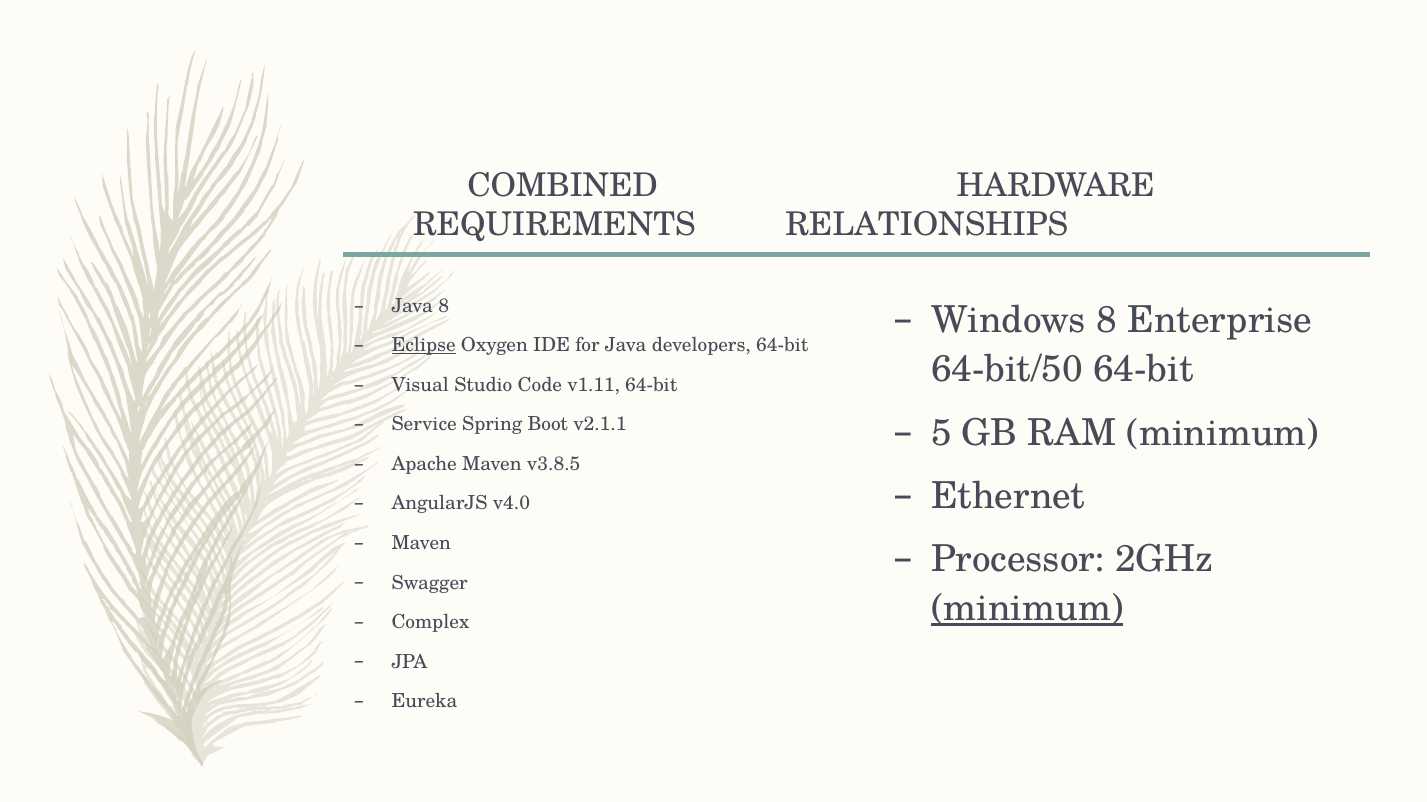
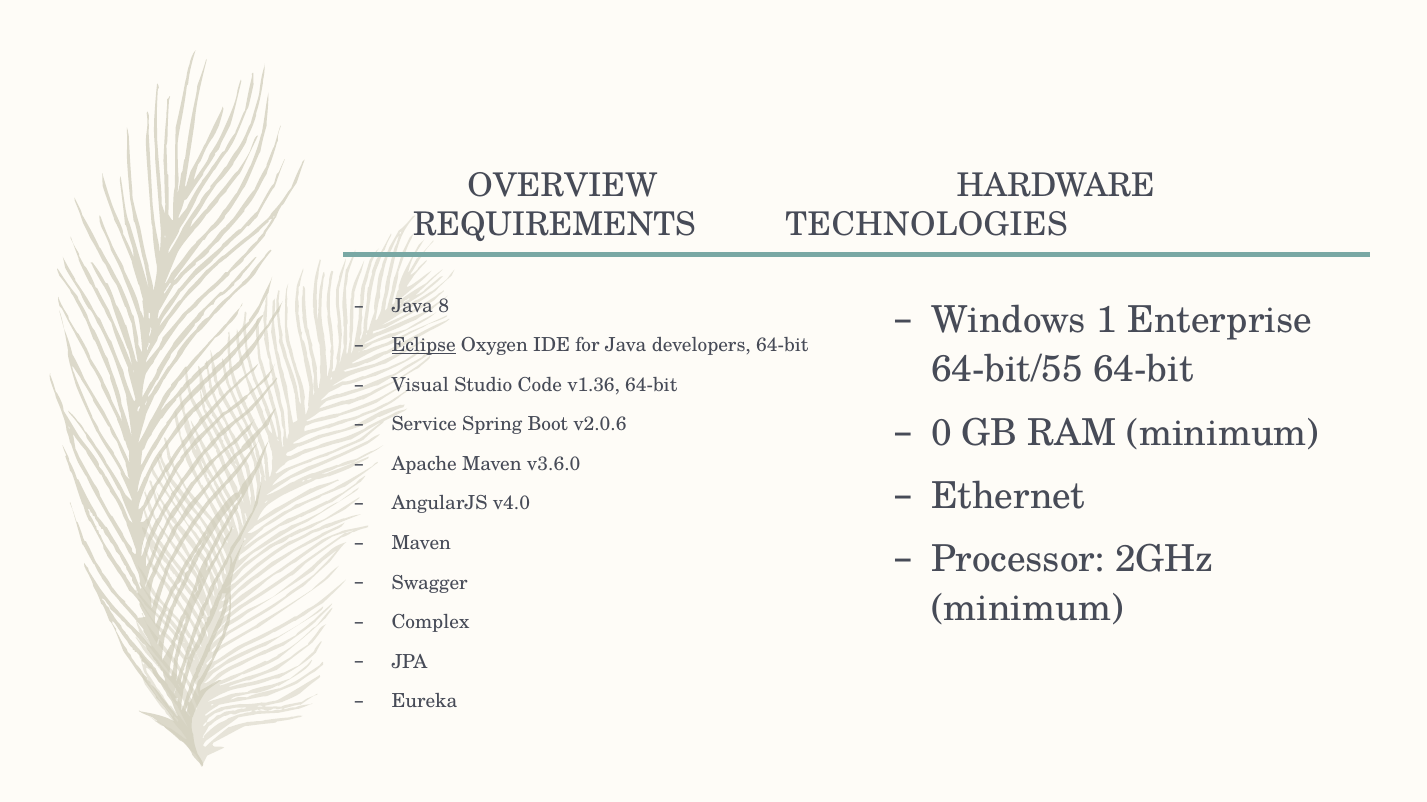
COMBINED: COMBINED -> OVERVIEW (562, 186)
RELATIONSHIPS: RELATIONSHIPS -> TECHNOLOGIES (927, 225)
Windows 8: 8 -> 1 (1107, 320)
64-bit/50: 64-bit/50 -> 64-bit/55 (1007, 370)
v1.11: v1.11 -> v1.36 (594, 385)
v2.1.1: v2.1.1 -> v2.0.6 (600, 425)
5: 5 -> 0 (941, 433)
v3.8.5: v3.8.5 -> v3.6.0 (554, 464)
minimum underline: present -> none (1027, 609)
